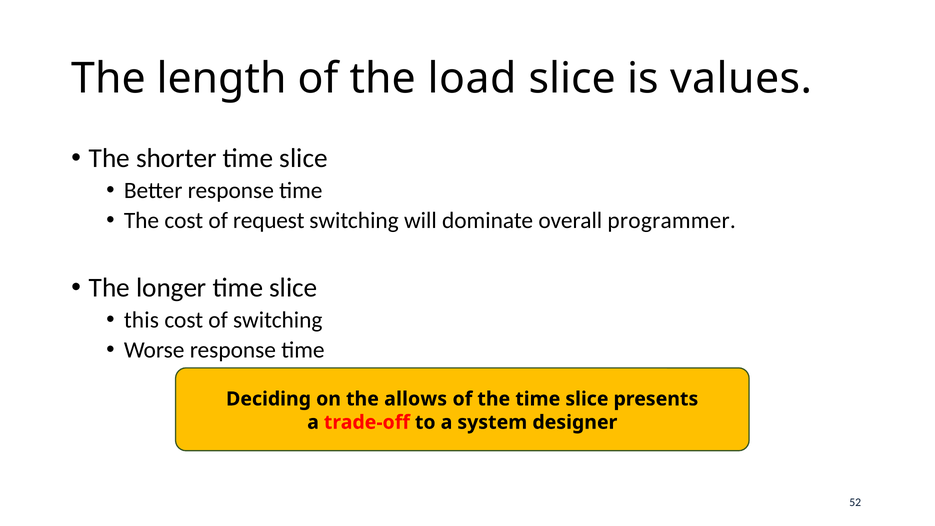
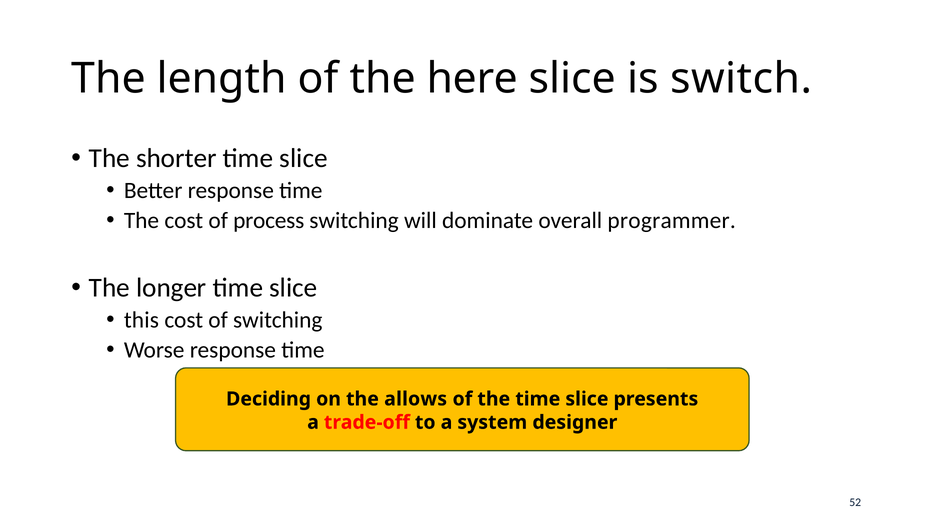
load: load -> here (473, 79)
values: values -> switch (741, 79)
request: request -> process (269, 220)
